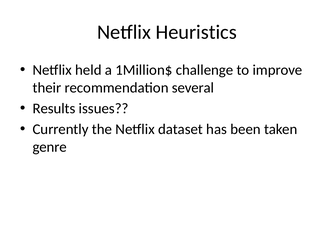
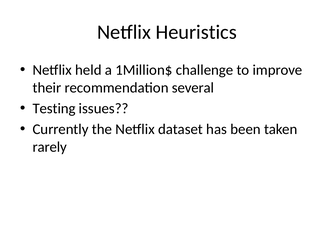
Results: Results -> Testing (54, 109)
genre: genre -> rarely (50, 147)
